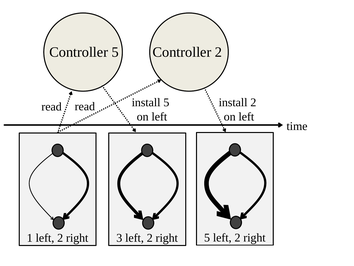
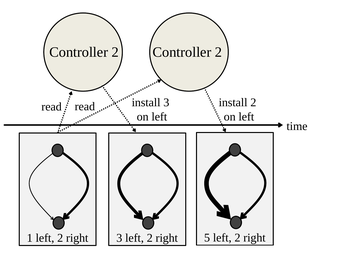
5: 5 -> 2 (115, 52)
install 5: 5 -> 3 (166, 102)
